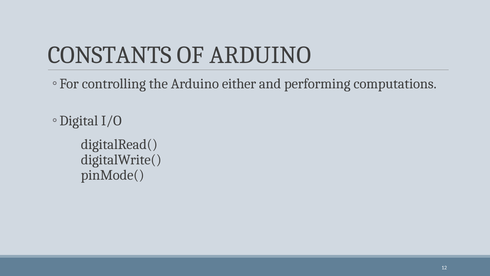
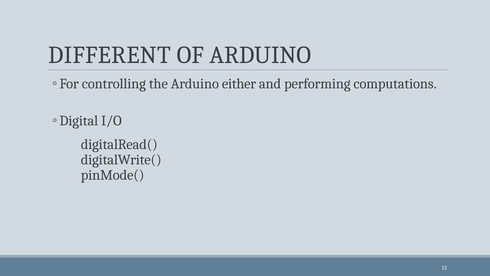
CONSTANTS: CONSTANTS -> DIFFERENT (109, 55)
